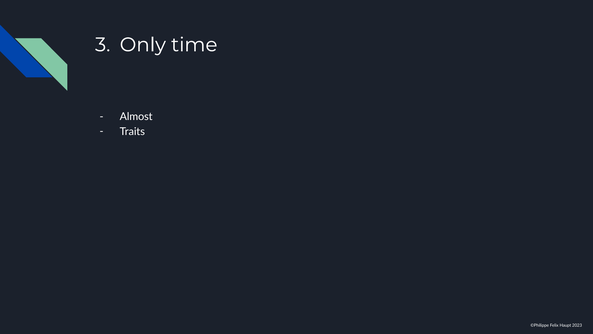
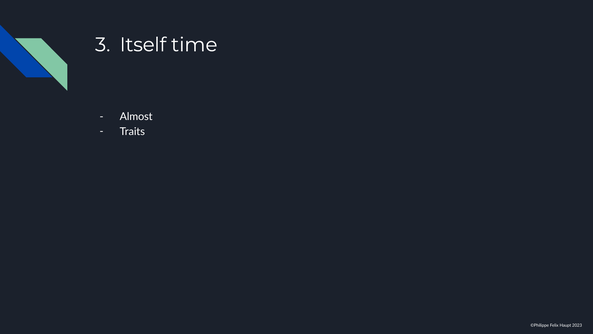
Only: Only -> Itself (143, 45)
